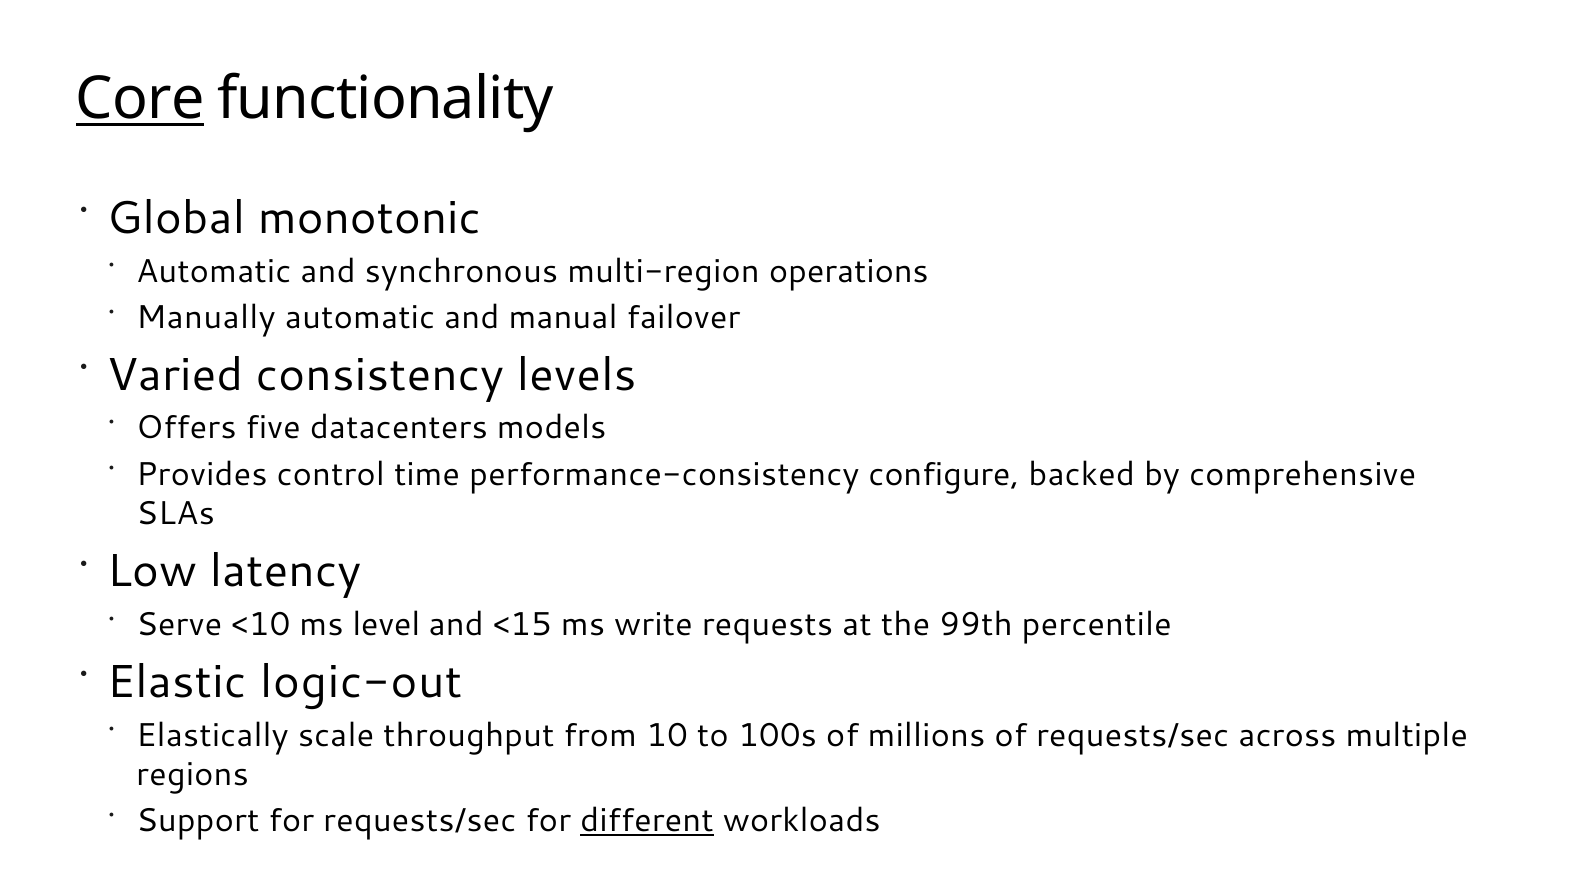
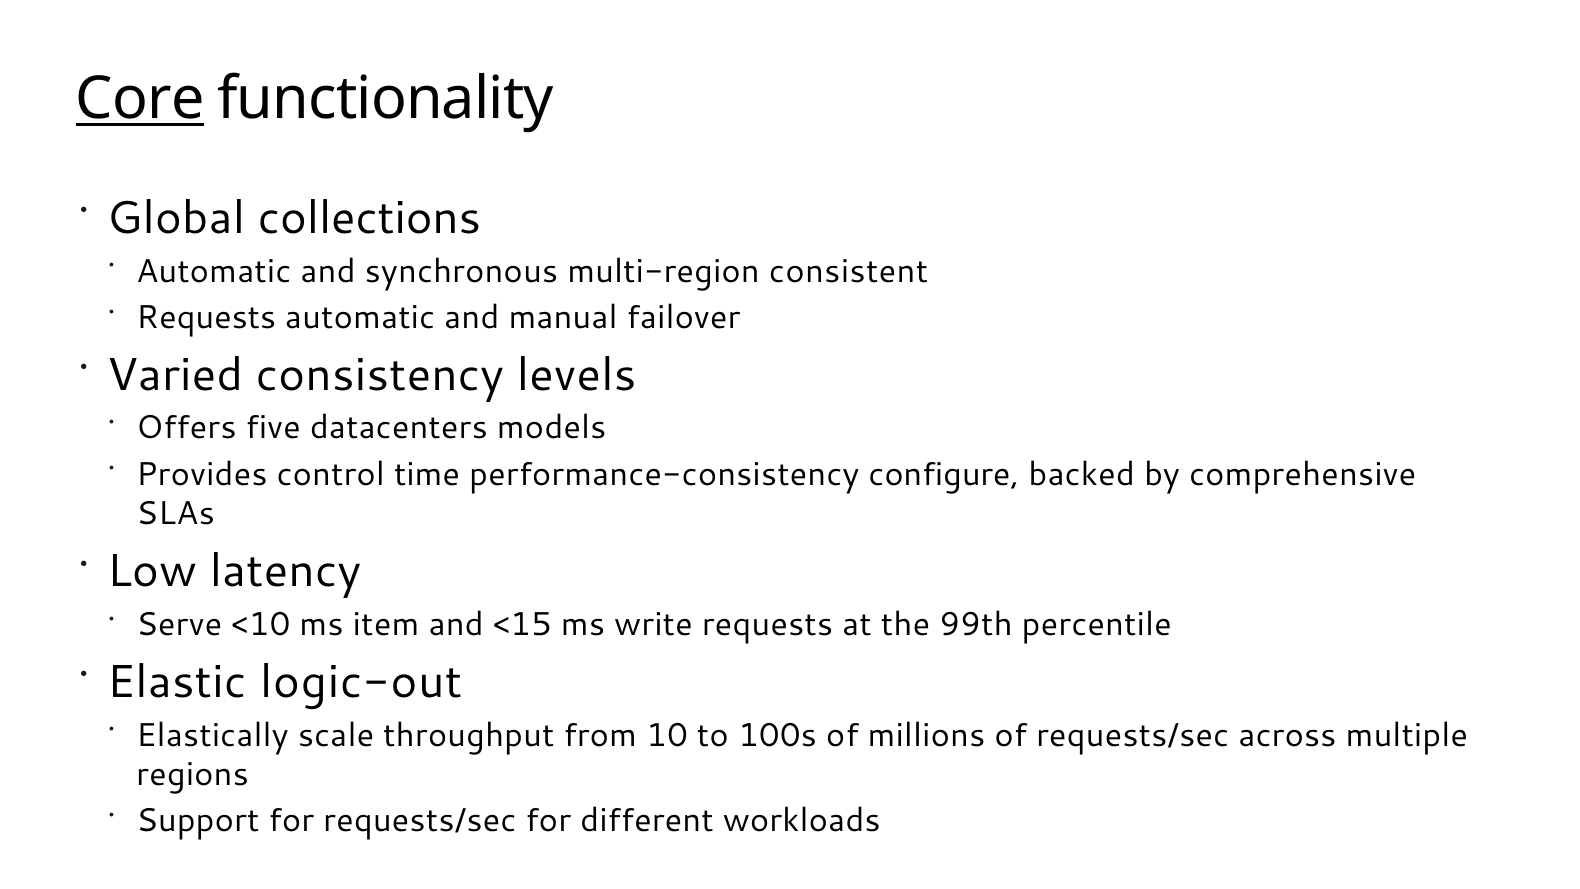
monotonic: monotonic -> collections (369, 218)
operations: operations -> consistent (849, 271)
Manually: Manually -> Requests (206, 317)
level: level -> item (386, 624)
different underline: present -> none (647, 821)
